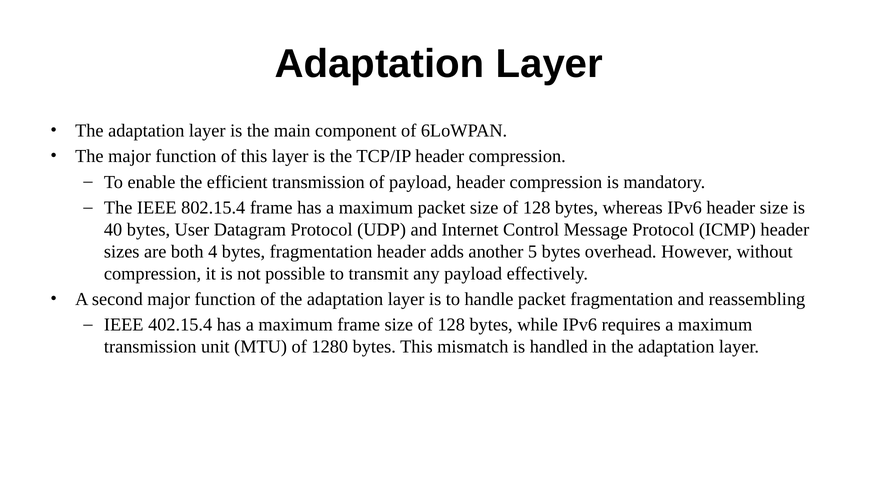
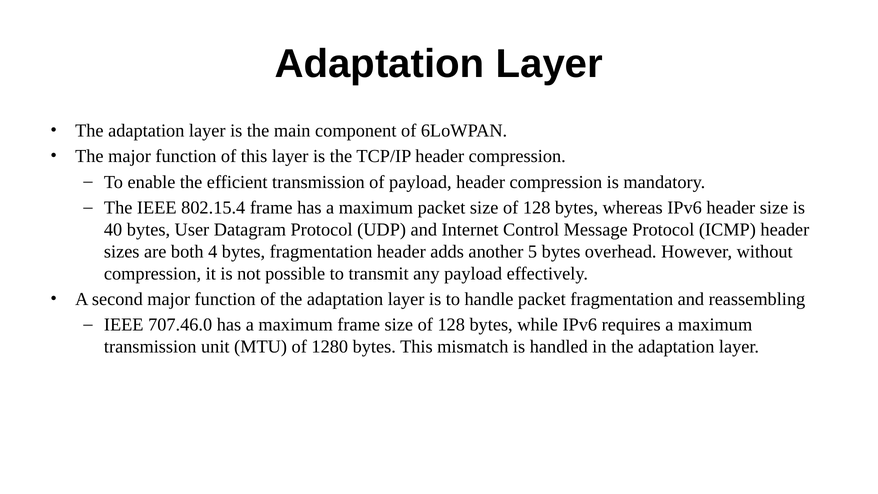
402.15.4: 402.15.4 -> 707.46.0 (180, 325)
